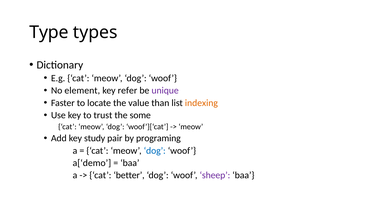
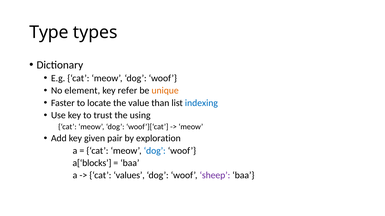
unique colour: purple -> orange (165, 91)
indexing colour: orange -> blue (201, 103)
some: some -> using (140, 116)
study: study -> given (95, 139)
programing: programing -> exploration (158, 139)
a[‘demo: a[‘demo -> a[‘blocks (92, 163)
better: better -> values (129, 176)
